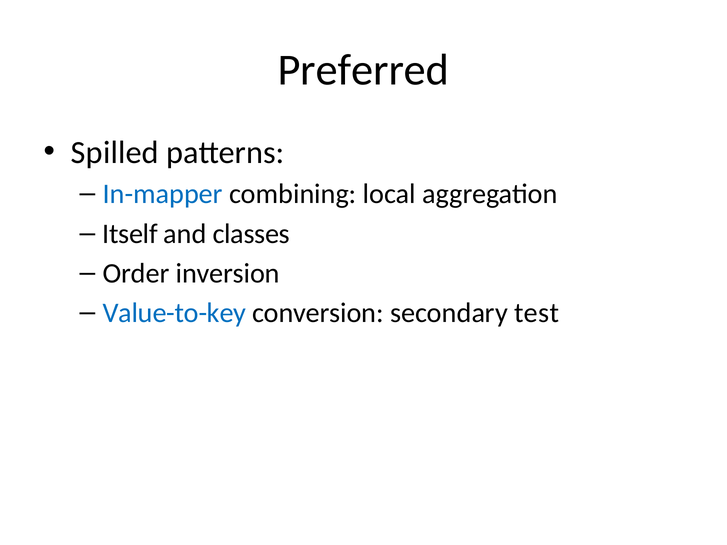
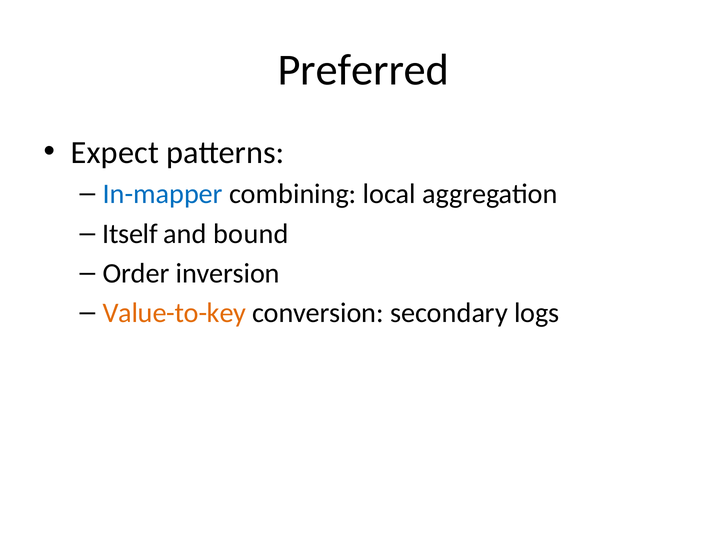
Spilled: Spilled -> Expect (115, 153)
classes: classes -> bound (251, 234)
Value-to-key colour: blue -> orange (174, 313)
test: test -> logs (537, 313)
